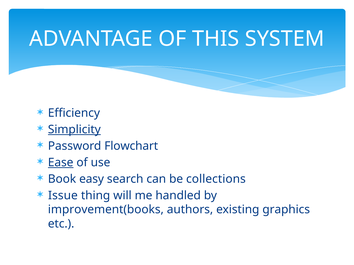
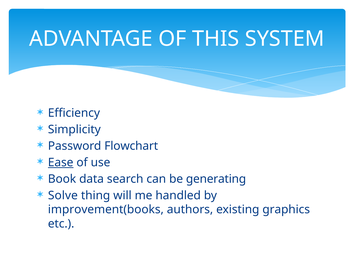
Simplicity underline: present -> none (74, 130)
easy: easy -> data (92, 179)
collections: collections -> generating (216, 179)
Issue: Issue -> Solve (63, 196)
